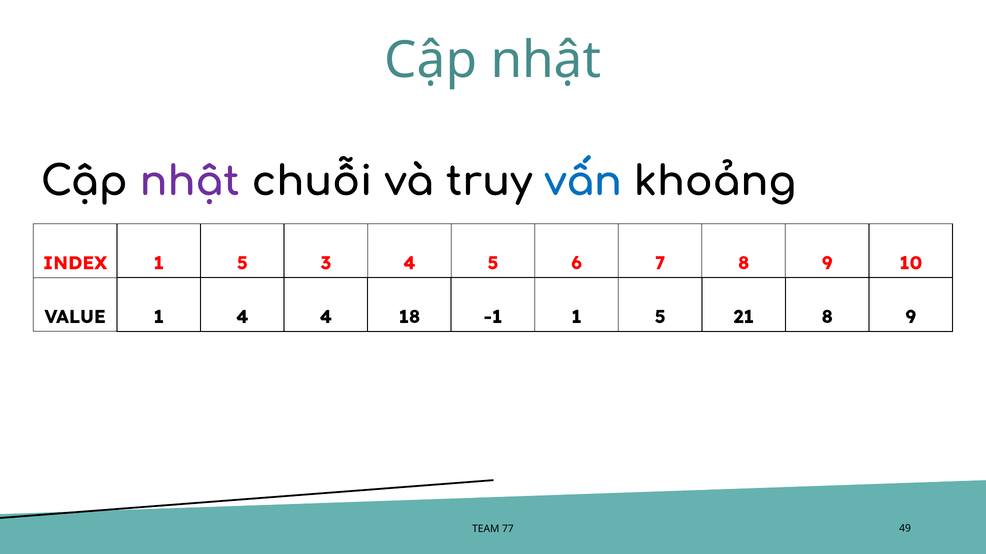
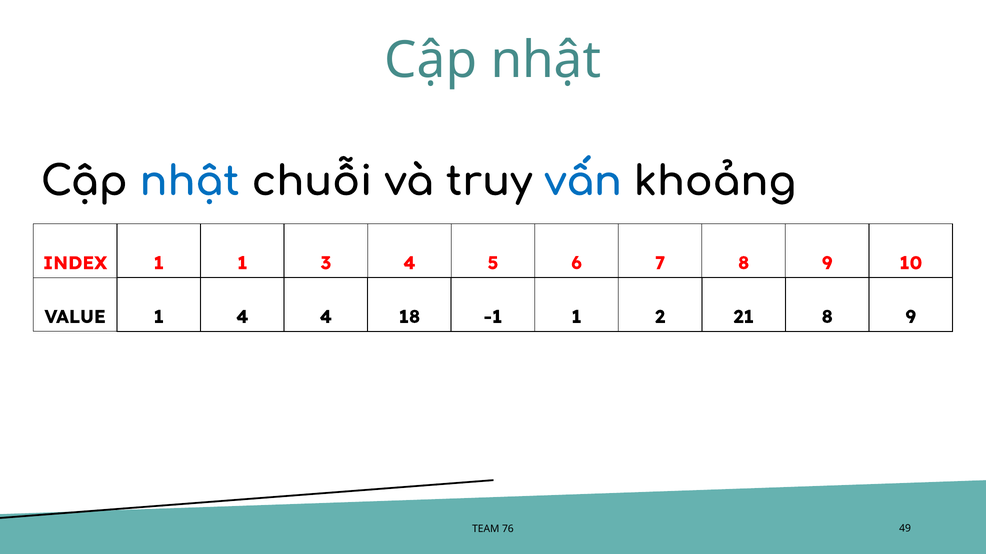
nhật colour: purple -> blue (190, 182)
INDEX 1 5: 5 -> 1 (242, 263)
-1 1 5: 5 -> 2 (660, 317)
77: 77 -> 76 (508, 530)
